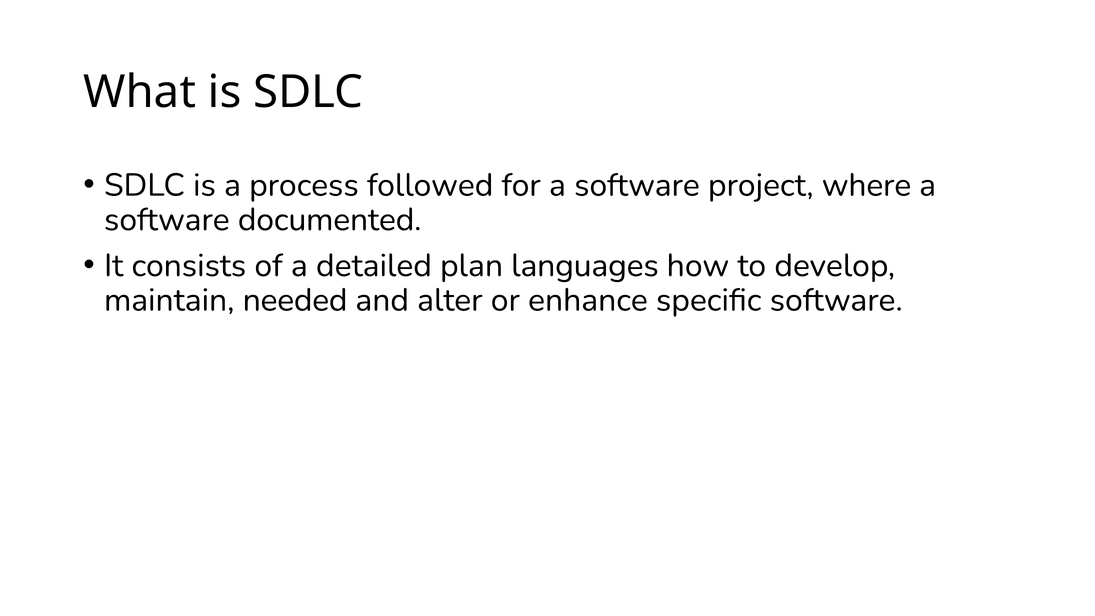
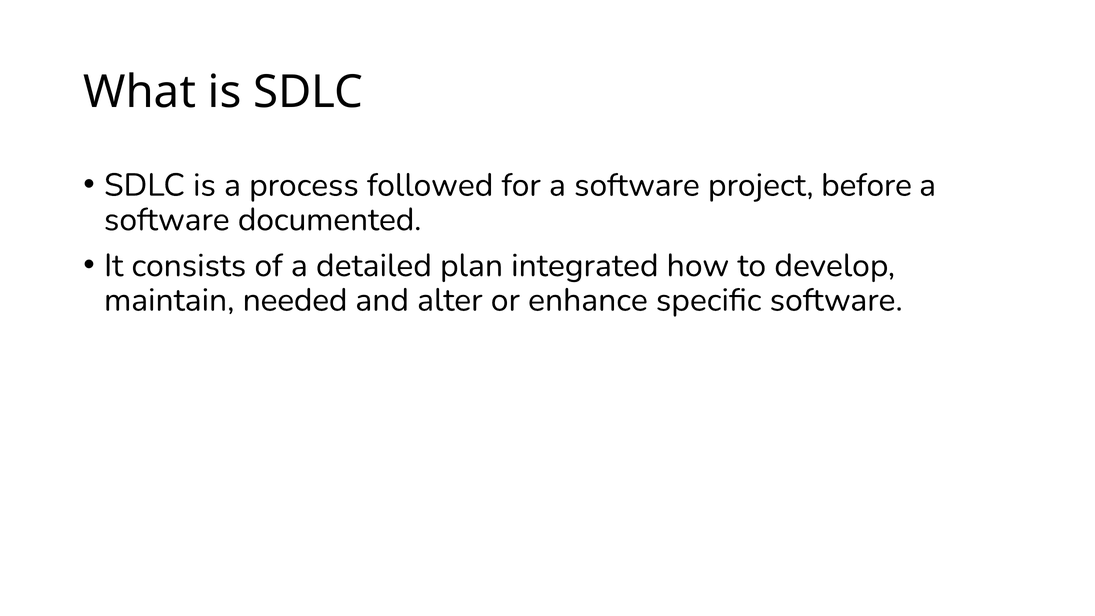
where: where -> before (867, 185)
languages: languages -> integrated (585, 266)
